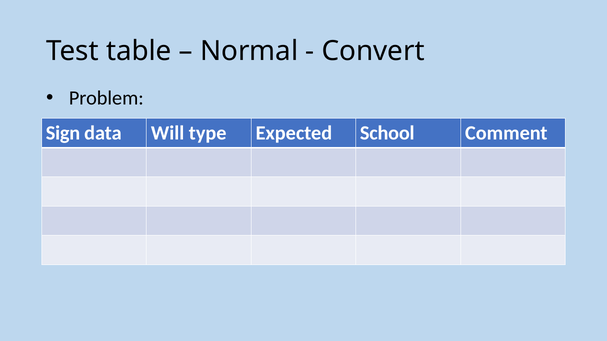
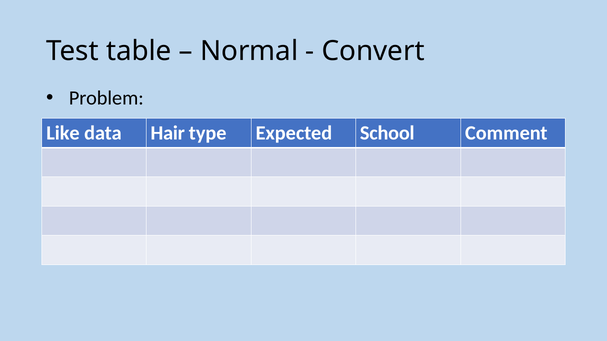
Sign: Sign -> Like (63, 133)
Will: Will -> Hair (168, 133)
